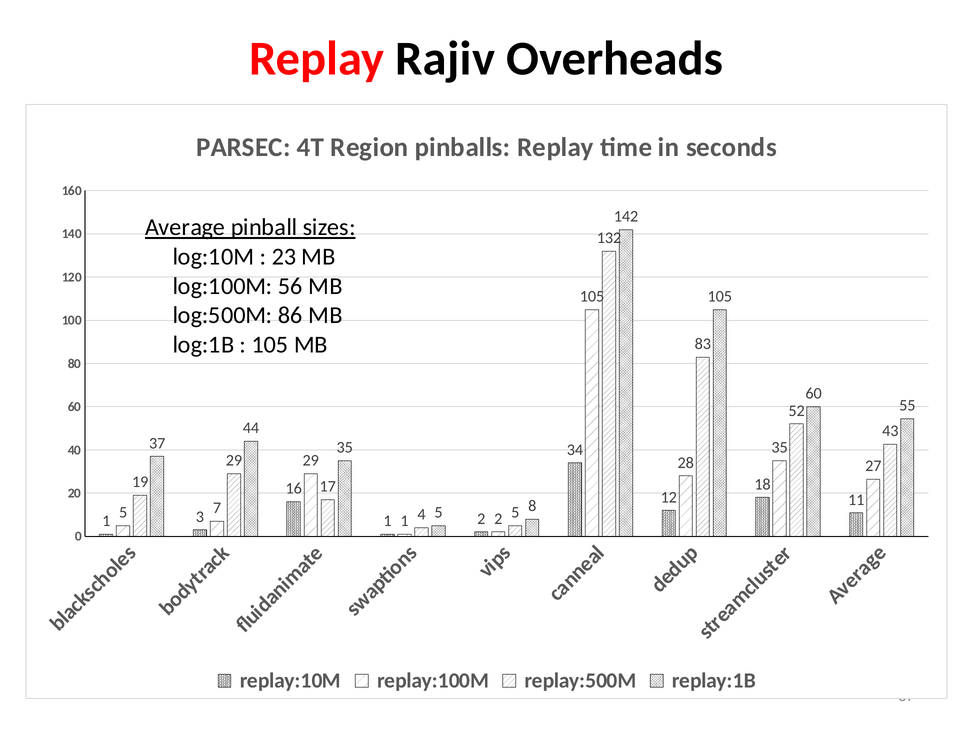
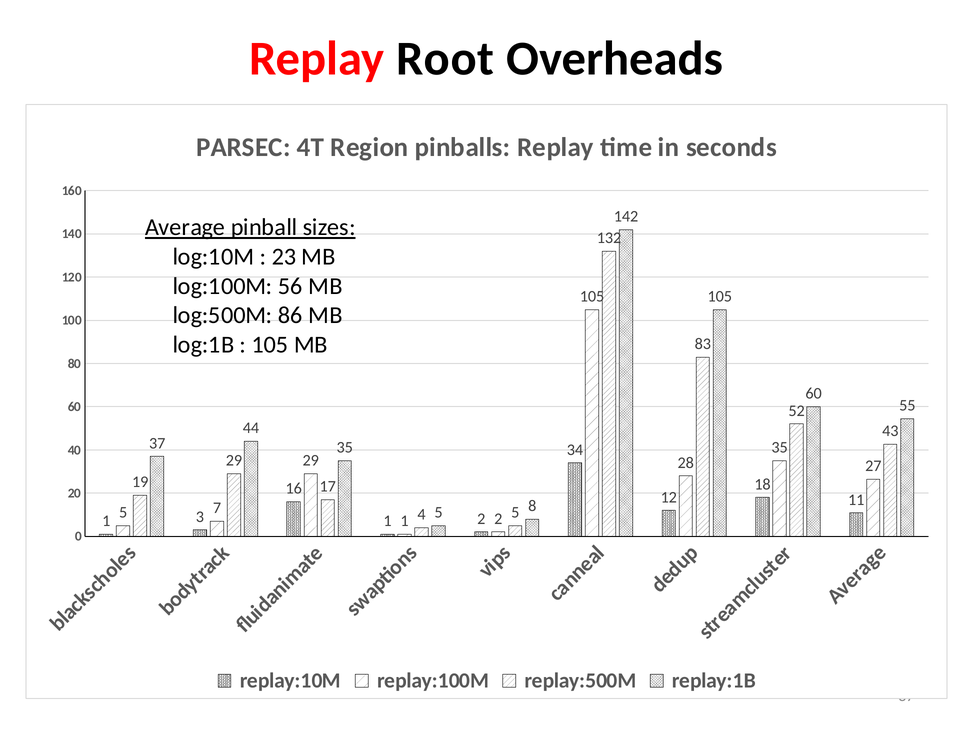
Rajiv: Rajiv -> Root (445, 59)
